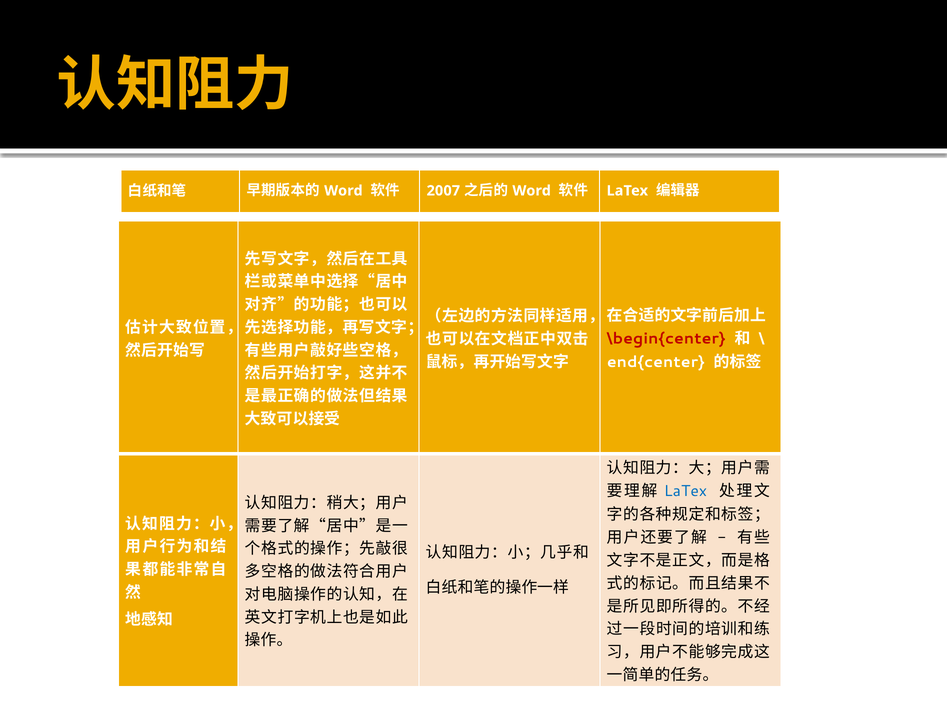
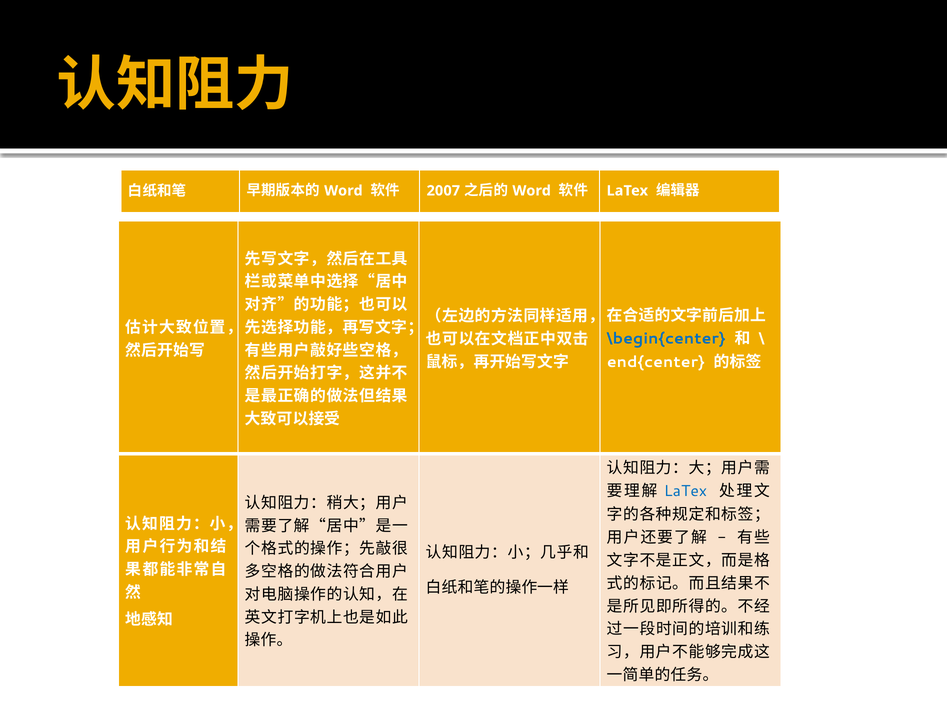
\begin{center colour: red -> blue (666, 339)
